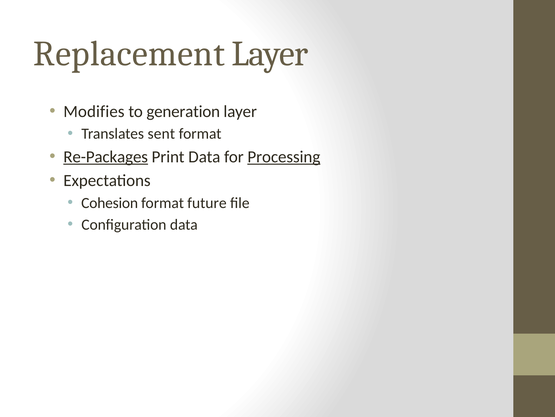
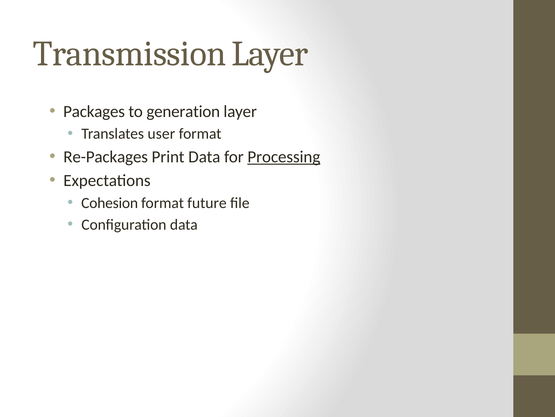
Replacement: Replacement -> Transmission (129, 54)
Modifies: Modifies -> Packages (94, 111)
sent: sent -> user (161, 134)
Re-Packages underline: present -> none (106, 157)
